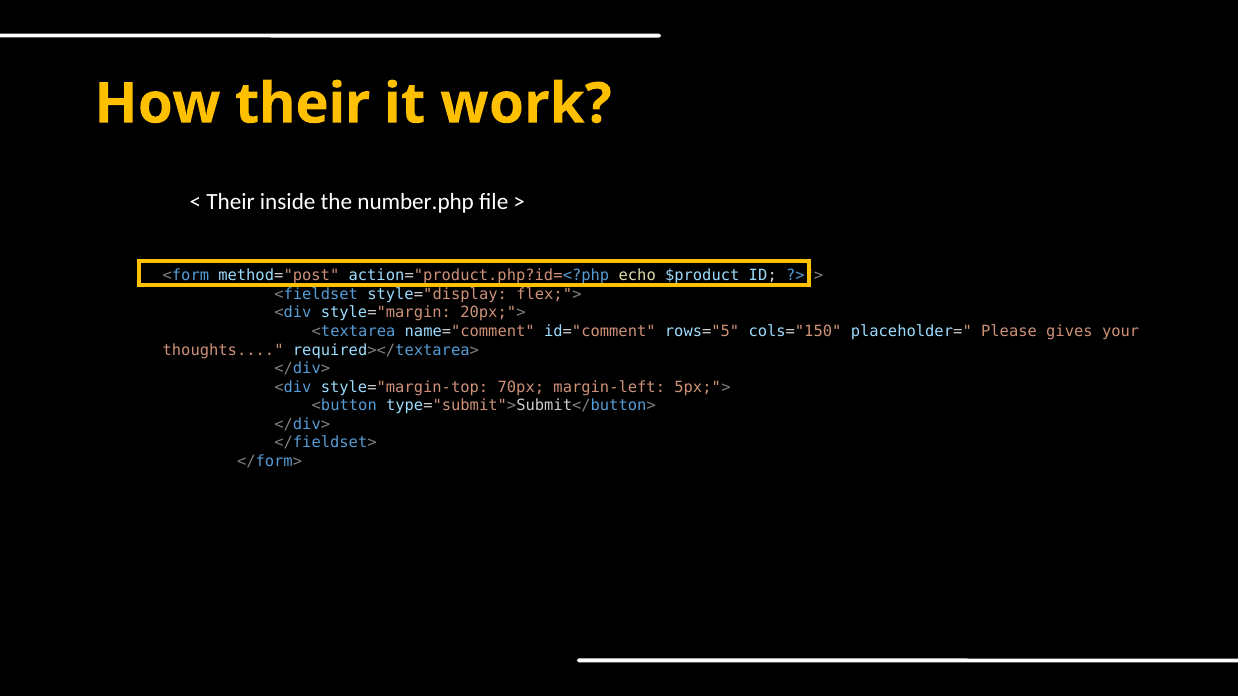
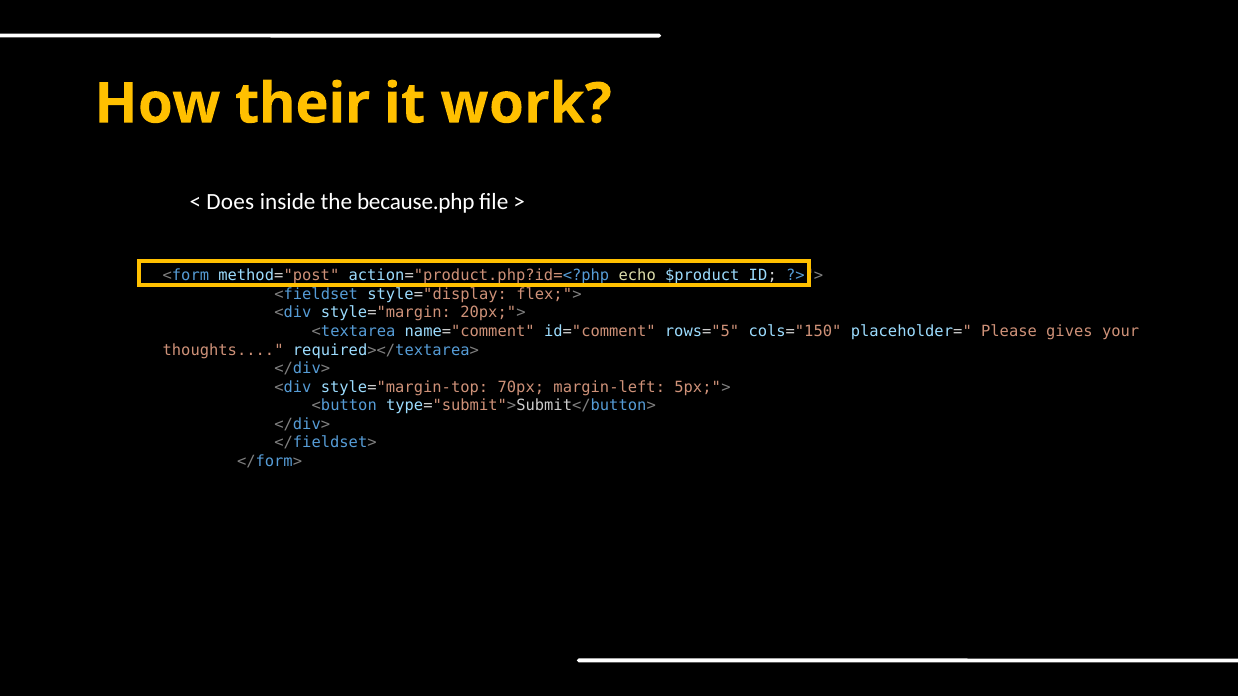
Their: Their -> Does (230, 202)
number.php: number.php -> because.php (416, 202)
